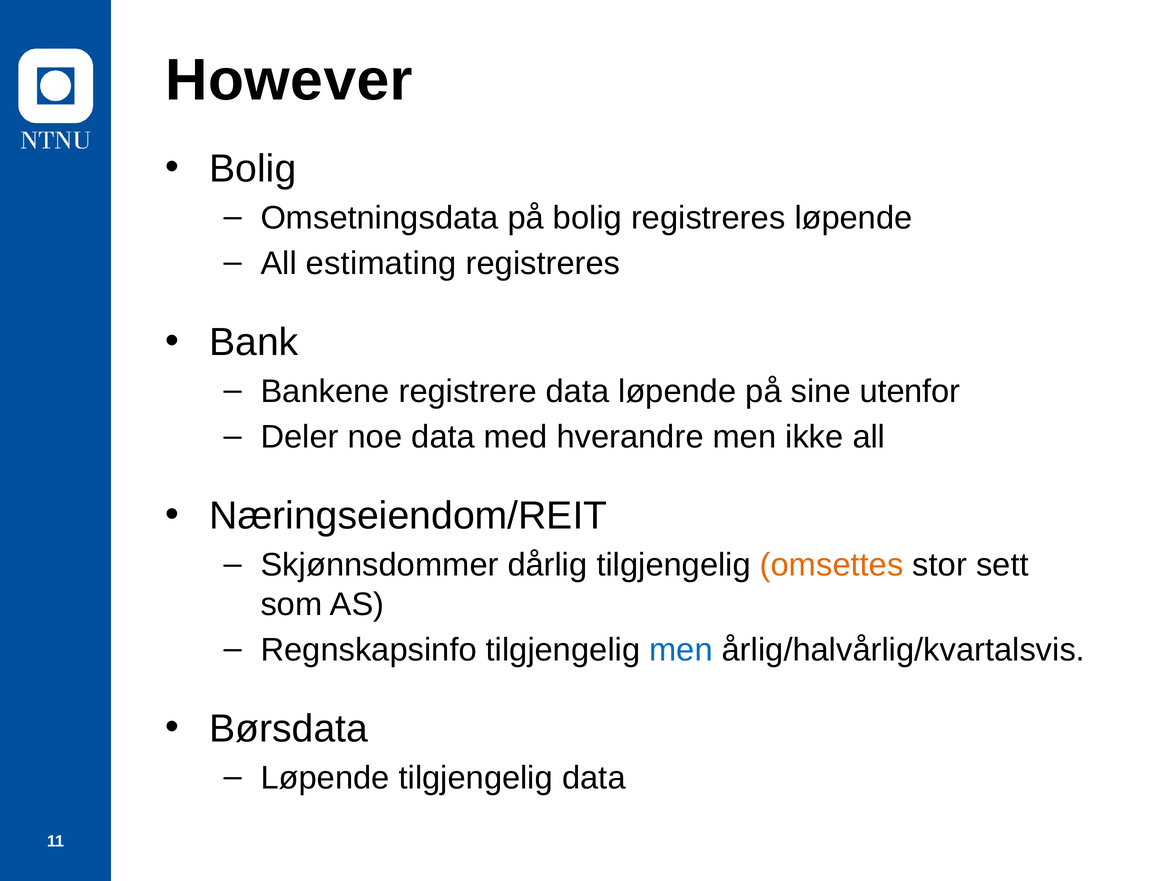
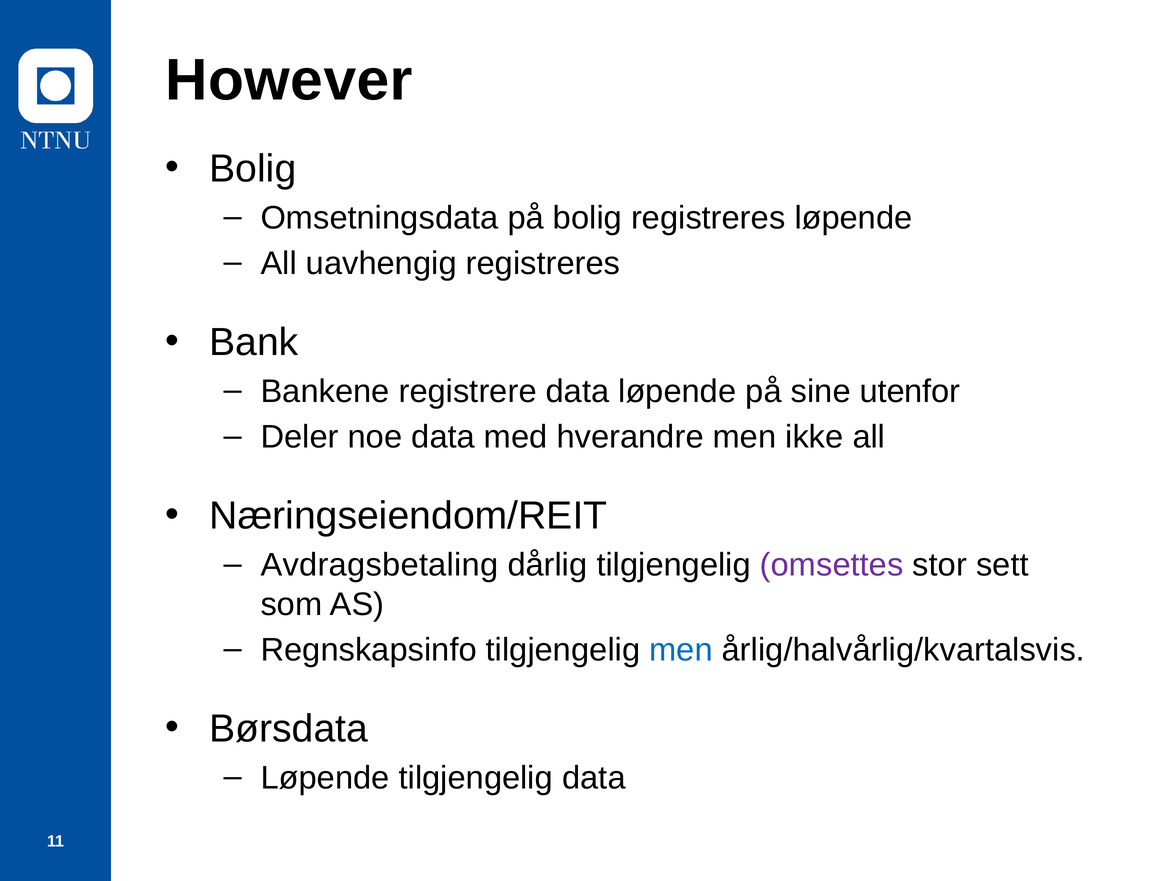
estimating: estimating -> uavhengig (381, 264)
Skjønnsdommer: Skjønnsdommer -> Avdragsbetaling (380, 565)
omsettes colour: orange -> purple (832, 565)
